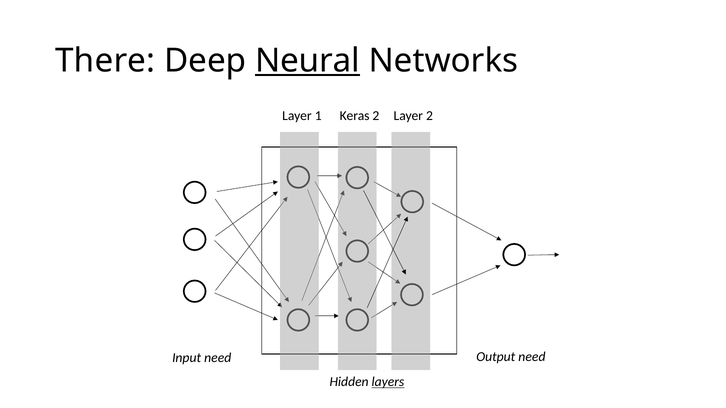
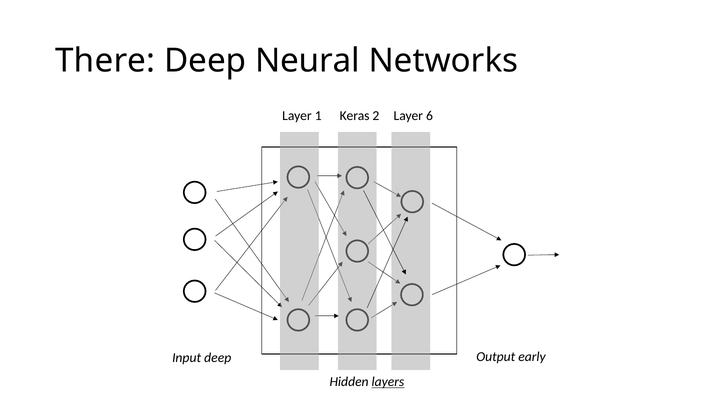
Neural underline: present -> none (308, 61)
Layer 2: 2 -> 6 (430, 116)
Output need: need -> early (532, 357)
Input need: need -> deep (218, 358)
